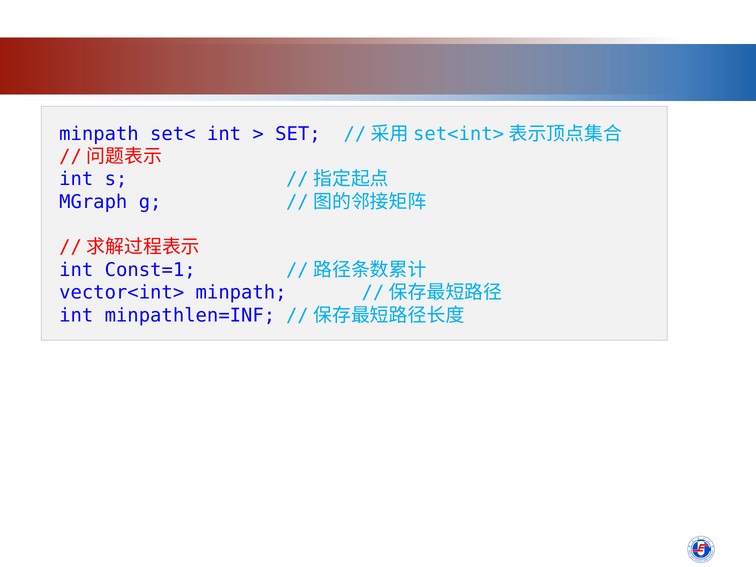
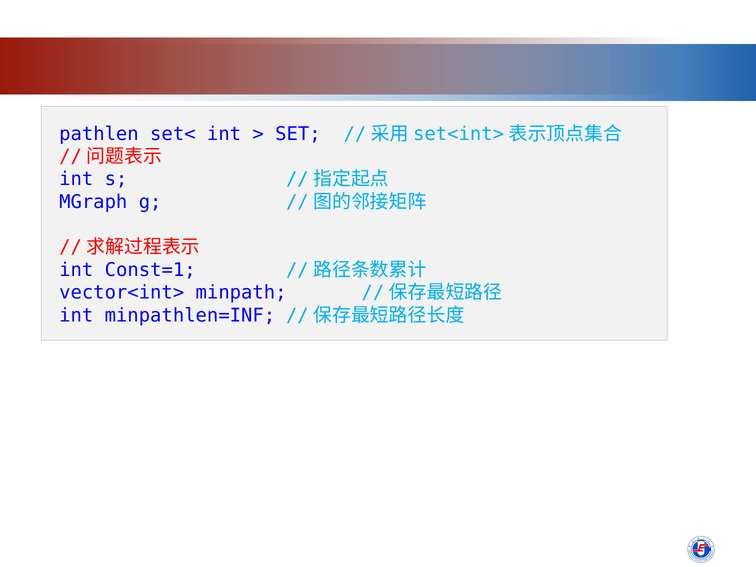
minpath: minpath -> pathlen (99, 134)
